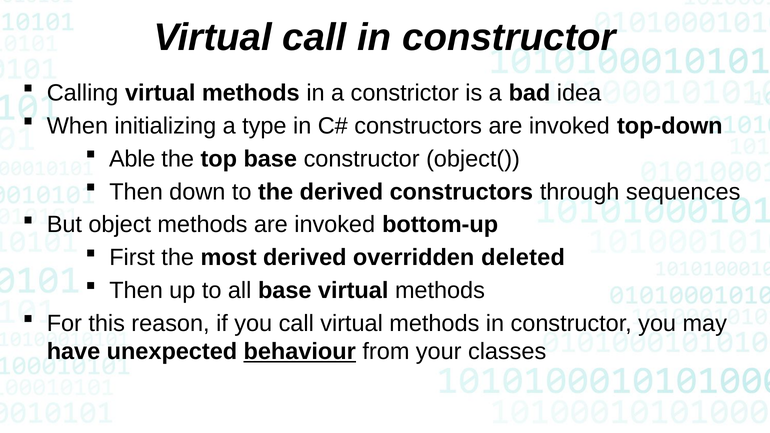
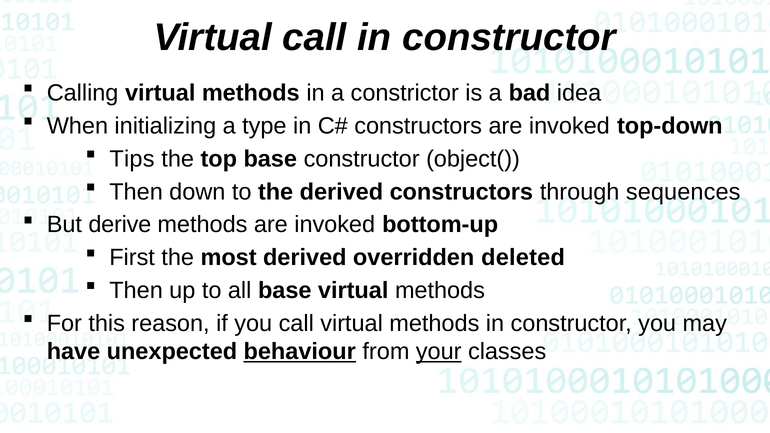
Able: Able -> Tips (132, 159)
object: object -> derive (120, 225)
your underline: none -> present (439, 352)
